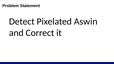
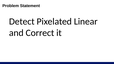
Aswin: Aswin -> Linear (86, 21)
